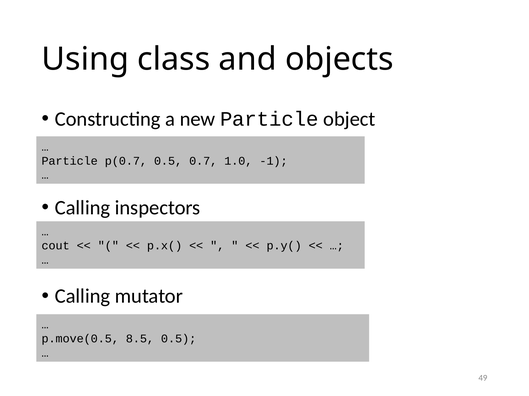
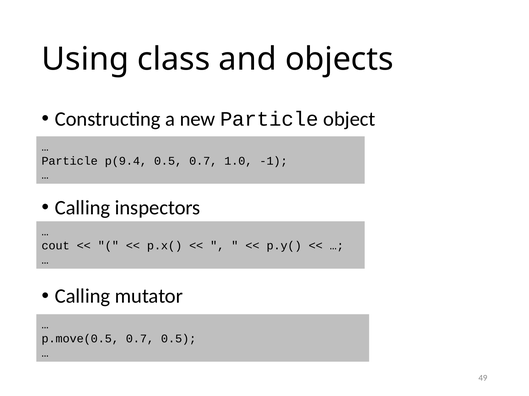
p(0.7: p(0.7 -> p(9.4 (126, 161)
p.move(0.5 8.5: 8.5 -> 0.7 (140, 339)
